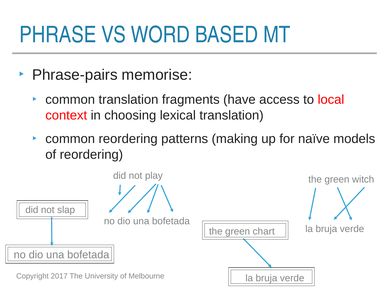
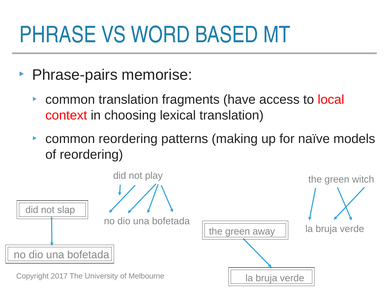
chart: chart -> away (264, 231)
